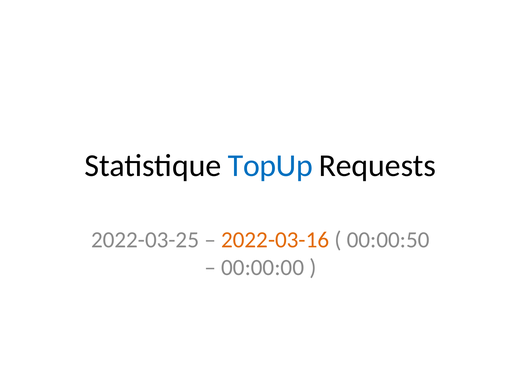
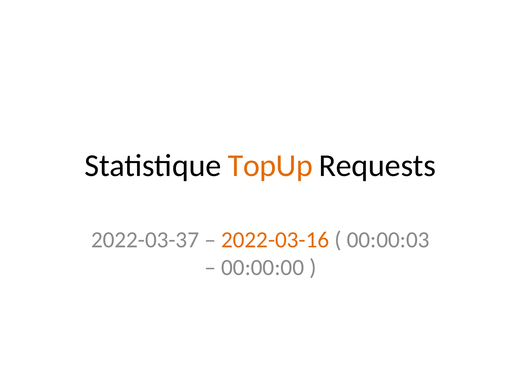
TopUp colour: blue -> orange (270, 165)
2022-03-25: 2022-03-25 -> 2022-03-37 (145, 240)
00:00:50: 00:00:50 -> 00:00:03 (388, 240)
